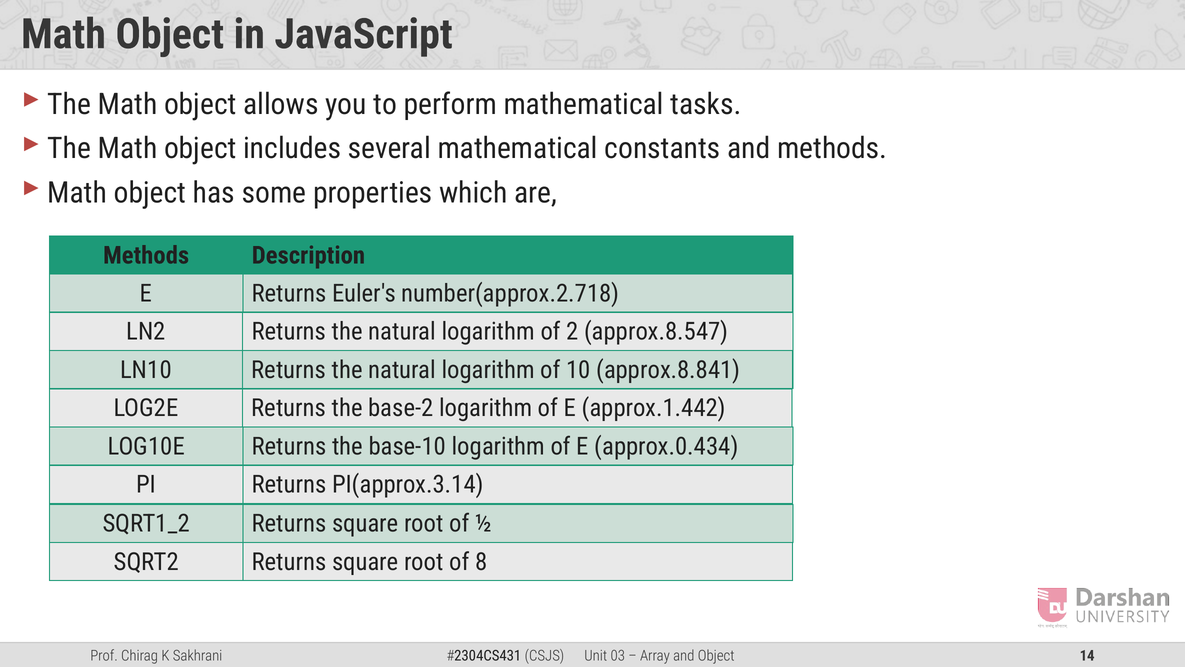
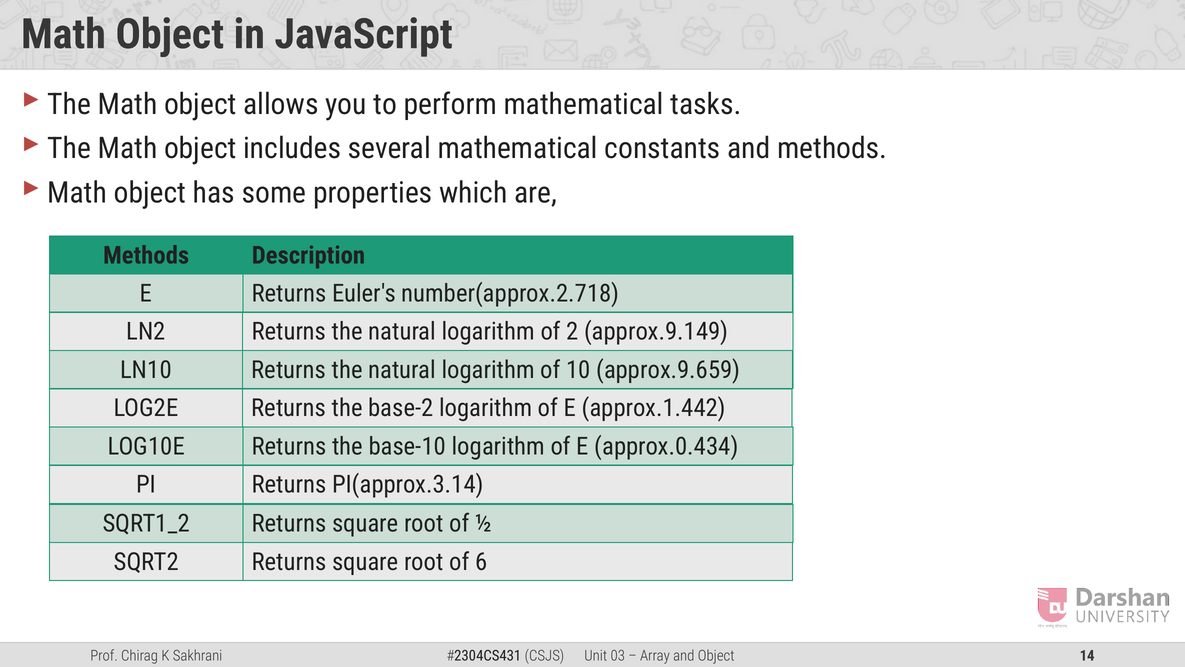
approx.8.547: approx.8.547 -> approx.9.149 (656, 331)
approx.8.841: approx.8.841 -> approx.9.659 (668, 370)
8: 8 -> 6 (481, 562)
